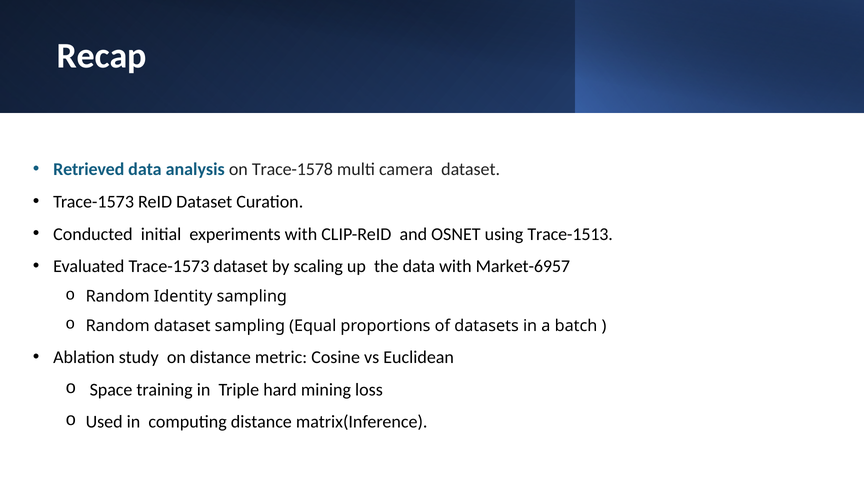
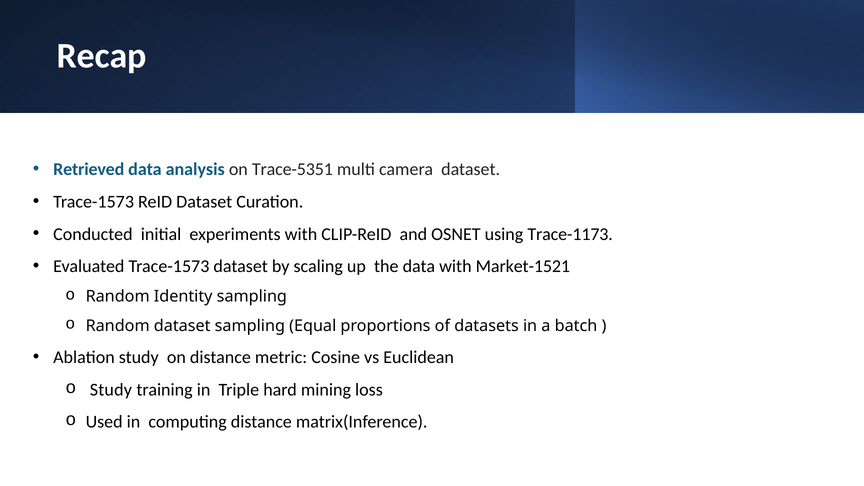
Trace-1578: Trace-1578 -> Trace-5351 (292, 169)
Trace-1513: Trace-1513 -> Trace-1173 (570, 234)
Market-6957: Market-6957 -> Market-1521 (523, 266)
Space: Space -> Study (111, 390)
